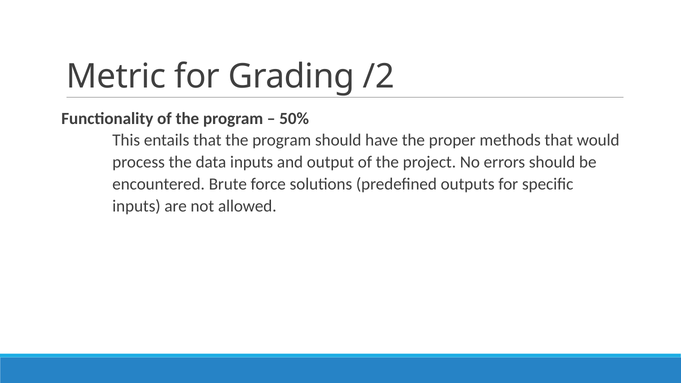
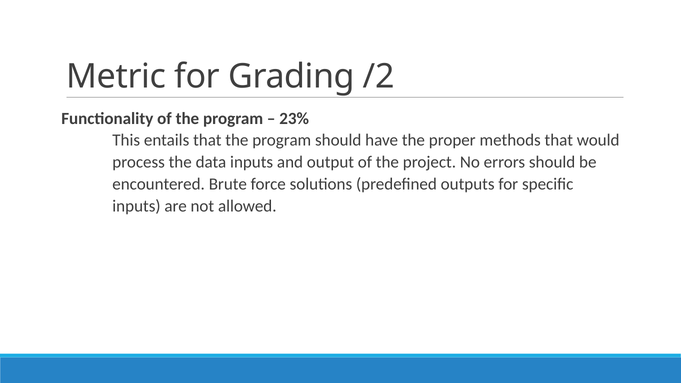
50%: 50% -> 23% (294, 118)
